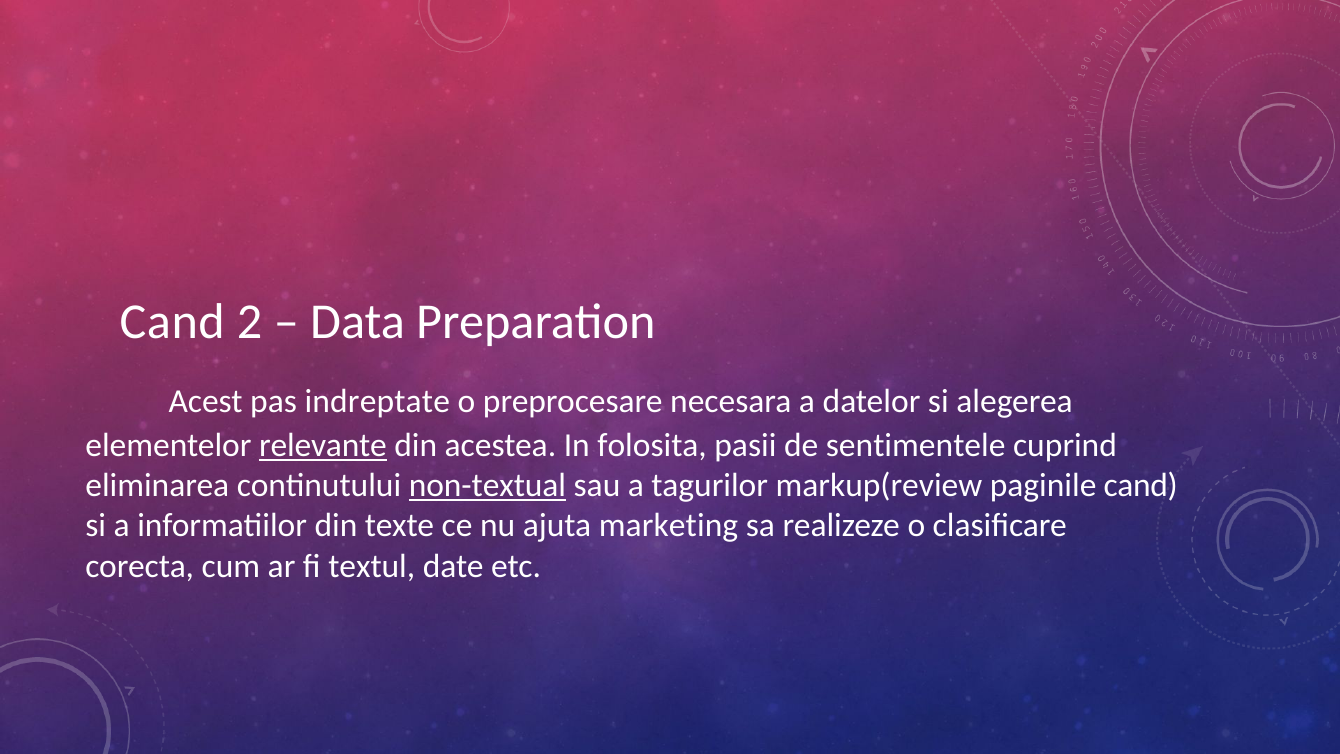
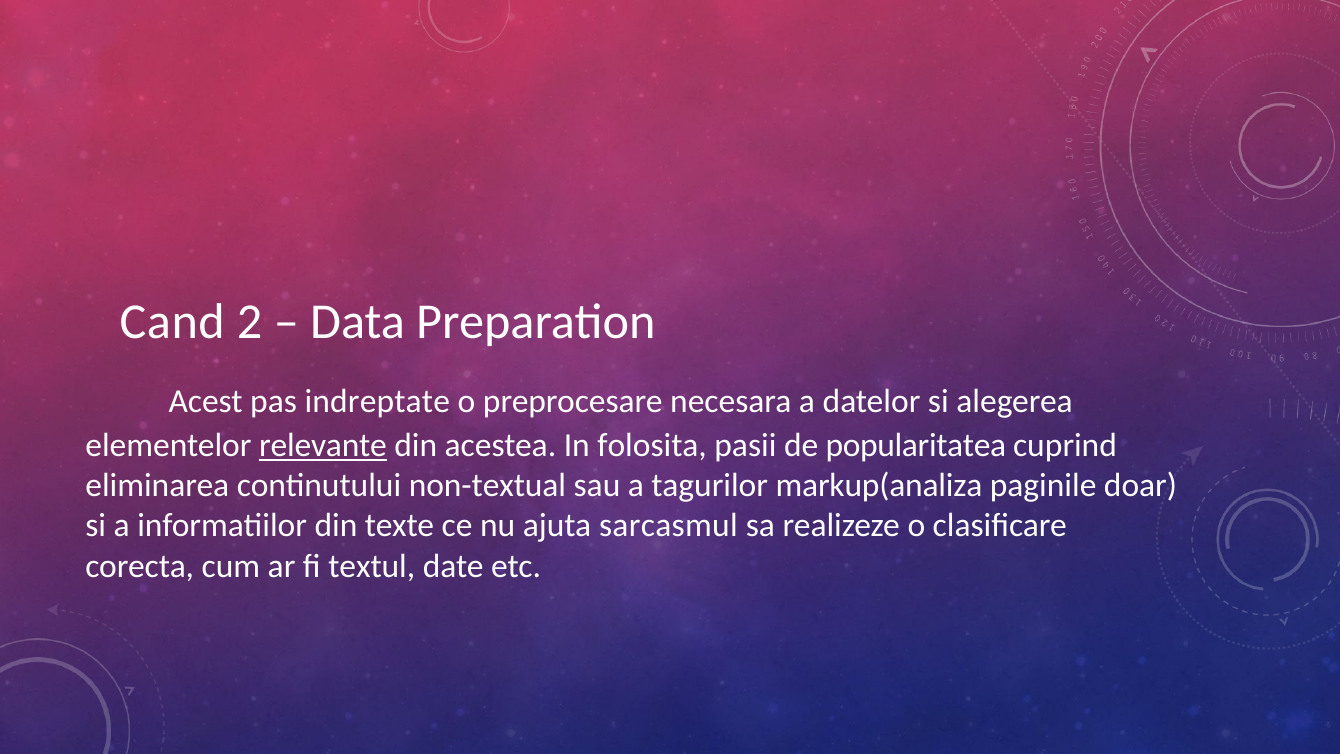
sentimentele: sentimentele -> popularitatea (916, 445)
non-textual underline: present -> none (487, 485)
markup(review: markup(review -> markup(analiza (879, 485)
paginile cand: cand -> doar (1141, 485)
marketing: marketing -> sarcasmul (668, 526)
